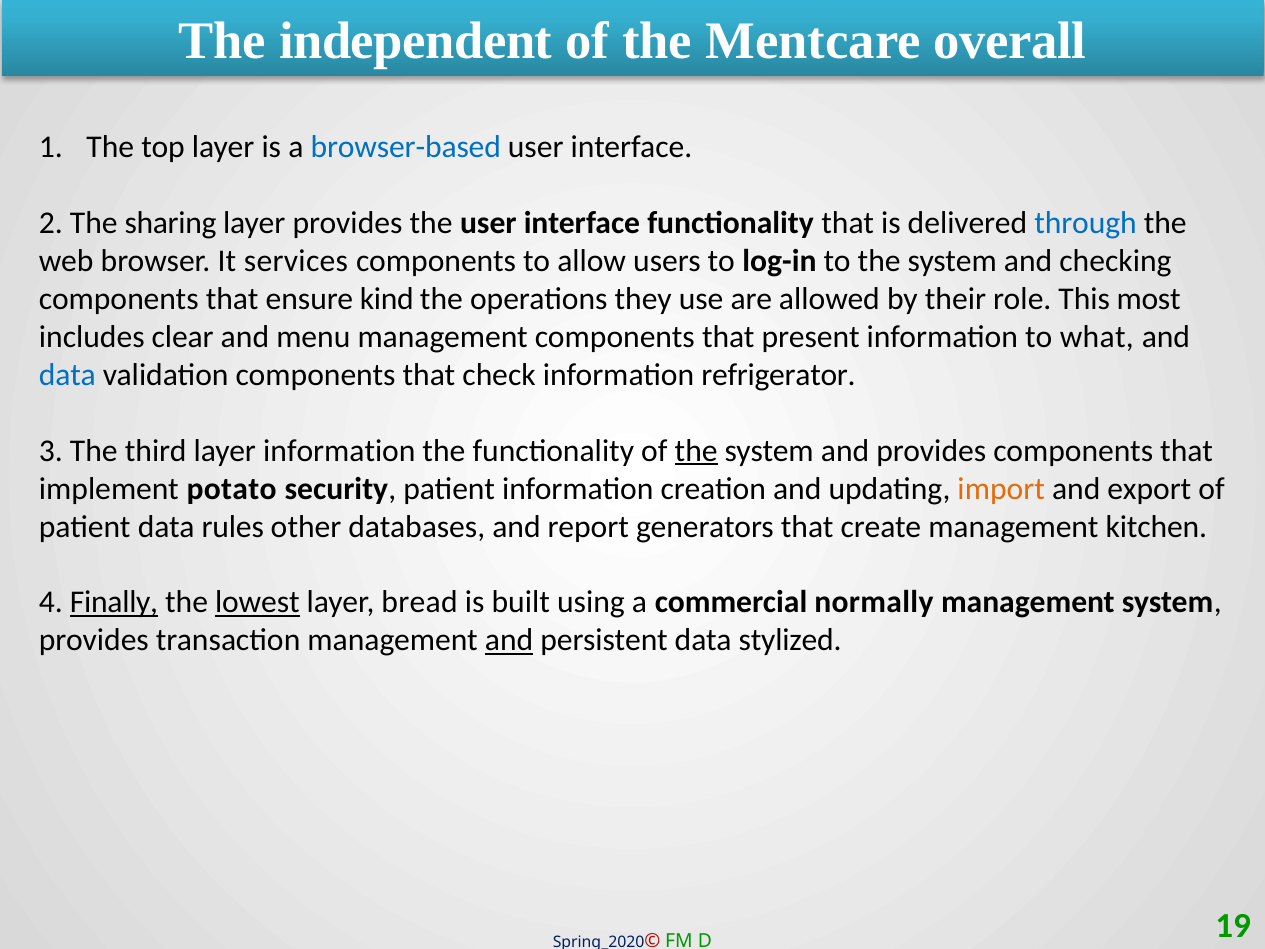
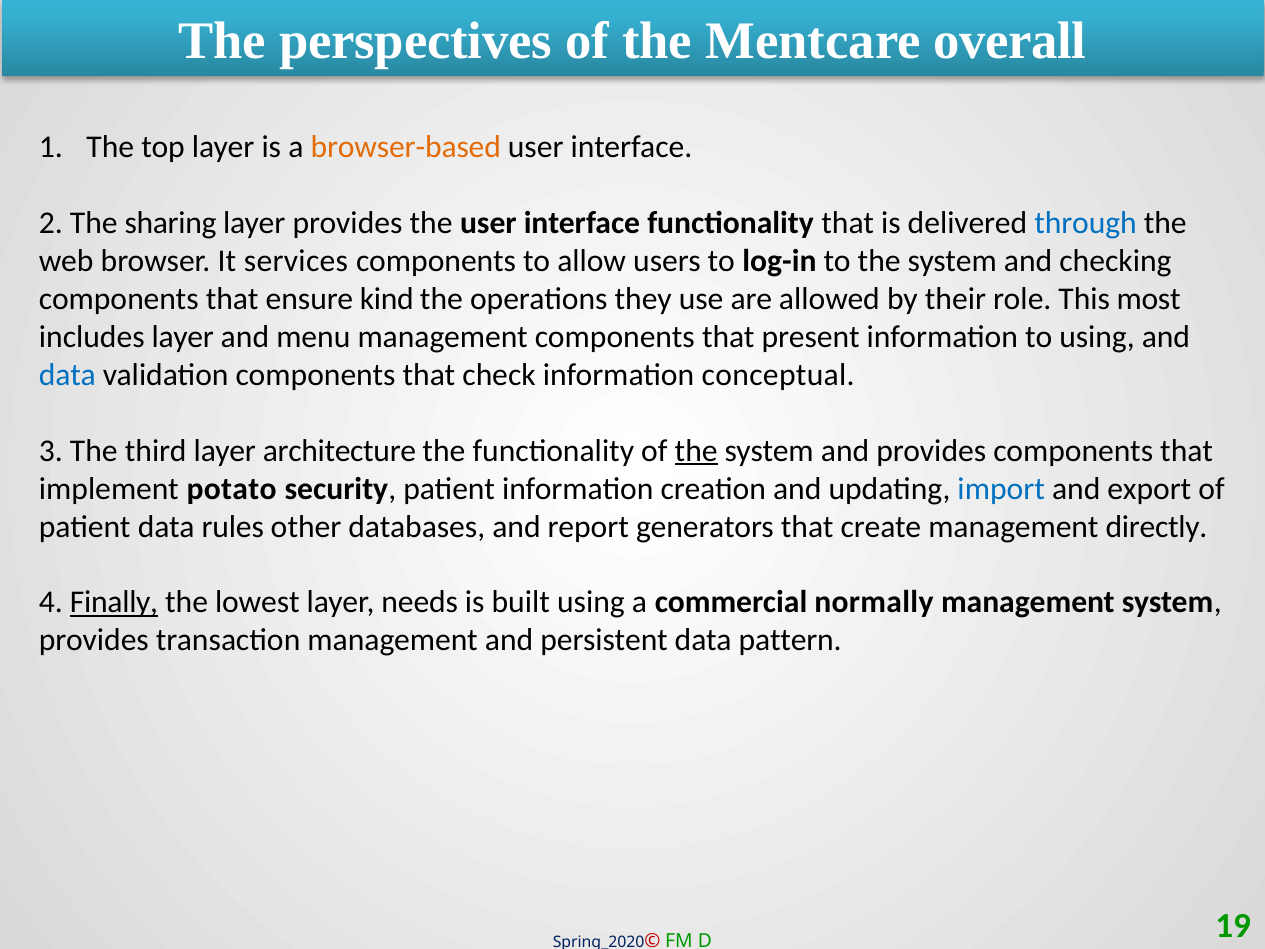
independent: independent -> perspectives (416, 41)
browser-based colour: blue -> orange (406, 147)
includes clear: clear -> layer (183, 337)
to what: what -> using (1097, 337)
refrigerator: refrigerator -> conceptual (778, 375)
layer information: information -> architecture (339, 451)
import colour: orange -> blue (1001, 489)
kitchen: kitchen -> directly (1156, 526)
lowest underline: present -> none (257, 602)
bread: bread -> needs (420, 602)
and underline: present -> none (509, 640)
stylized: stylized -> pattern (790, 640)
